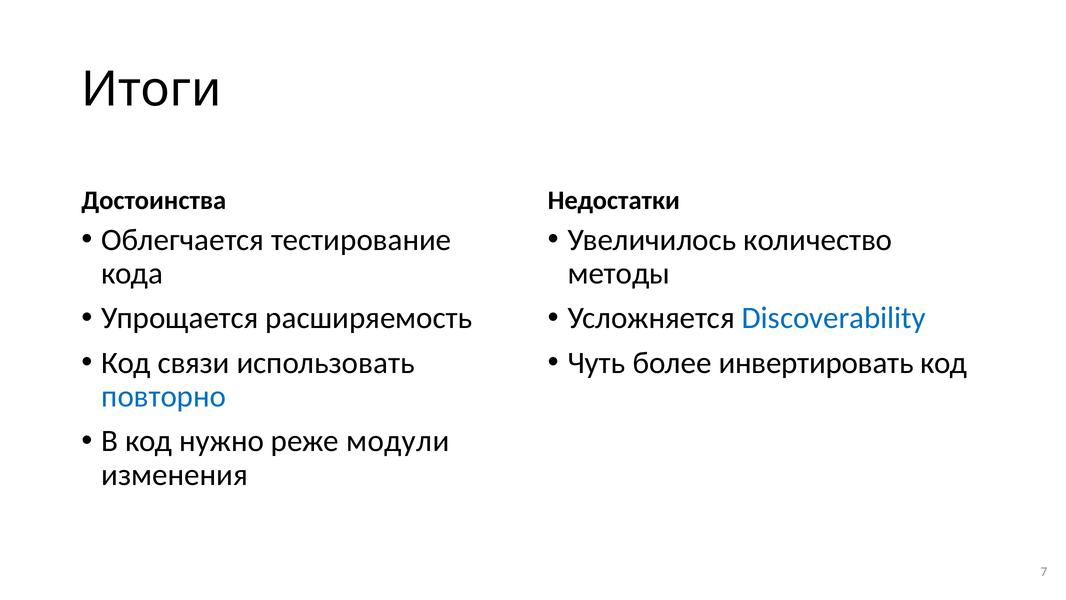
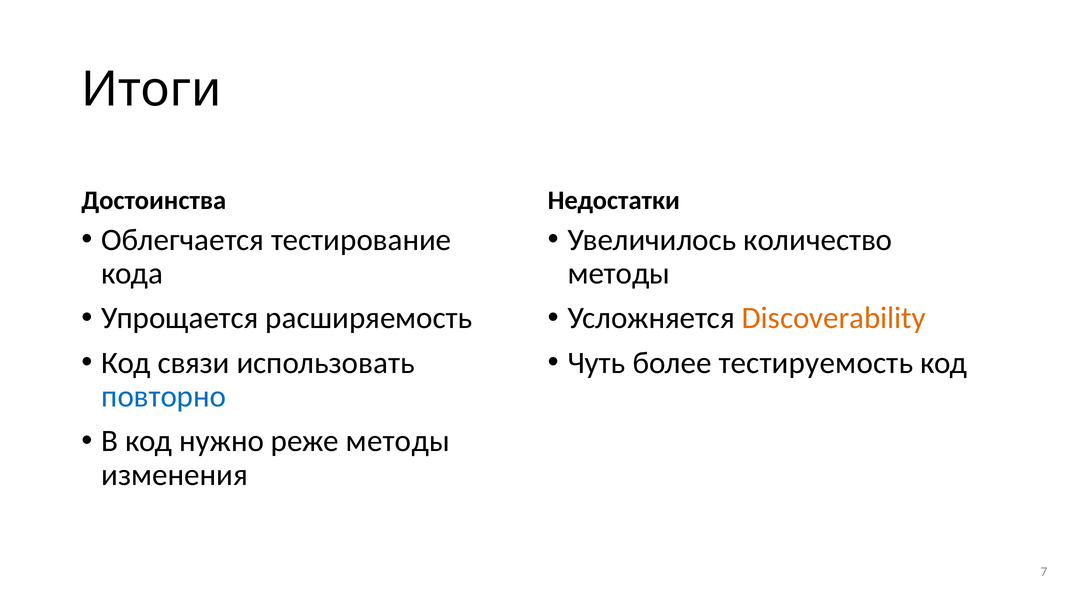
Discoverability colour: blue -> orange (834, 318)
инвертировать: инвертировать -> тестируемость (816, 363)
реже модули: модули -> методы (398, 441)
